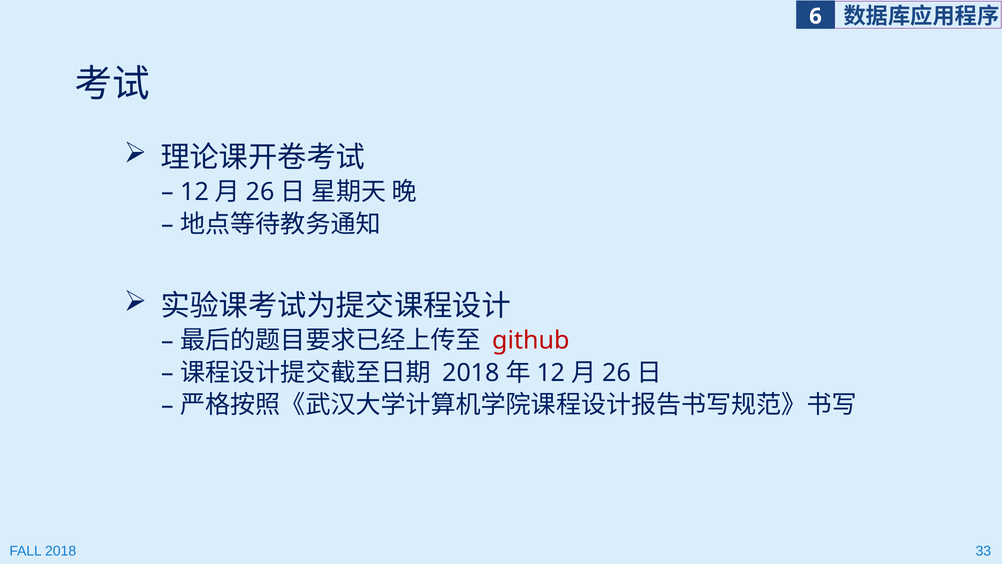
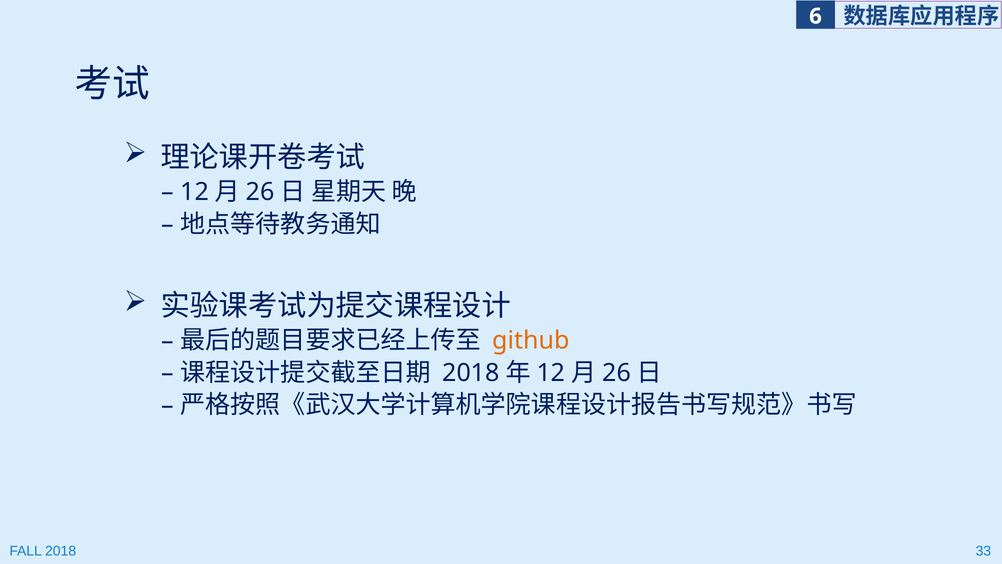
github colour: red -> orange (531, 340)
